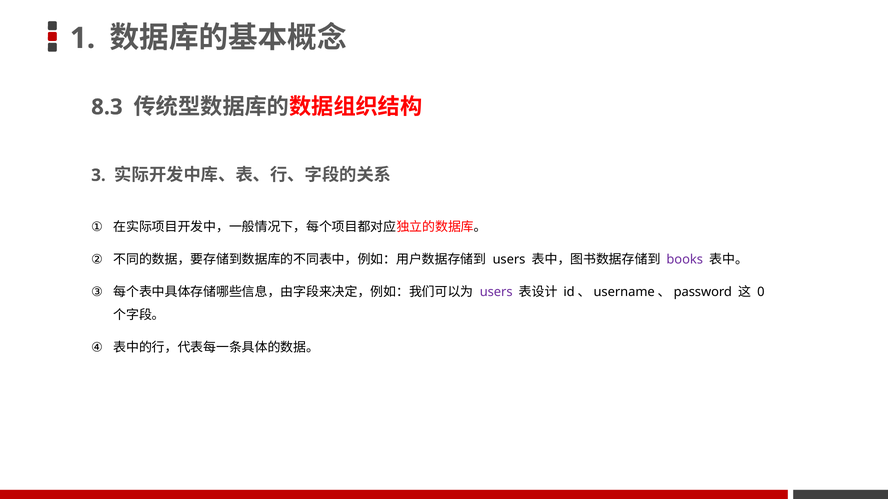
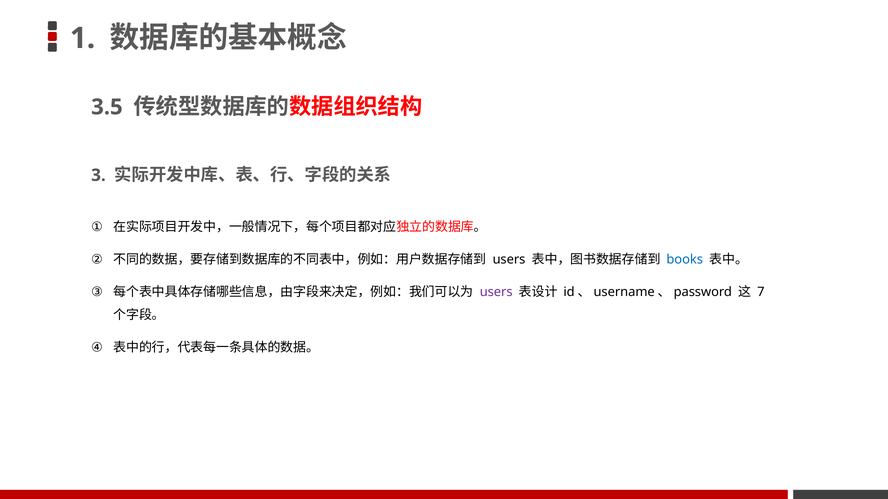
8.3: 8.3 -> 3.5 (107, 107)
books colour: purple -> blue (685, 260)
0: 0 -> 7 (761, 292)
